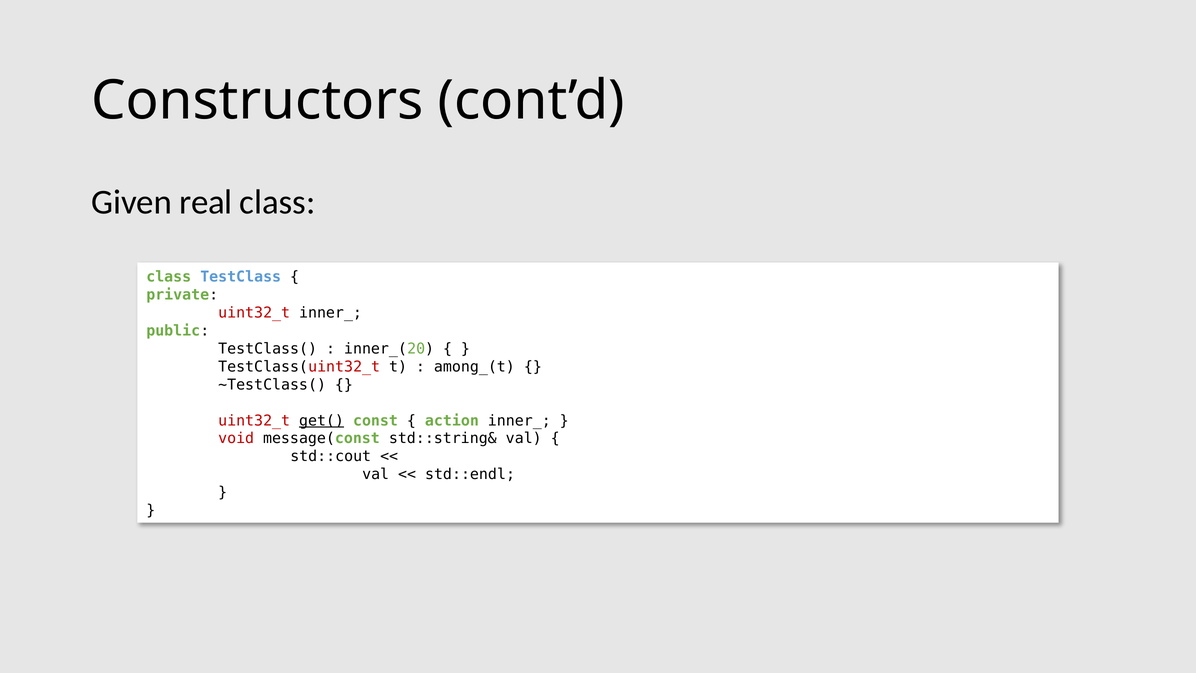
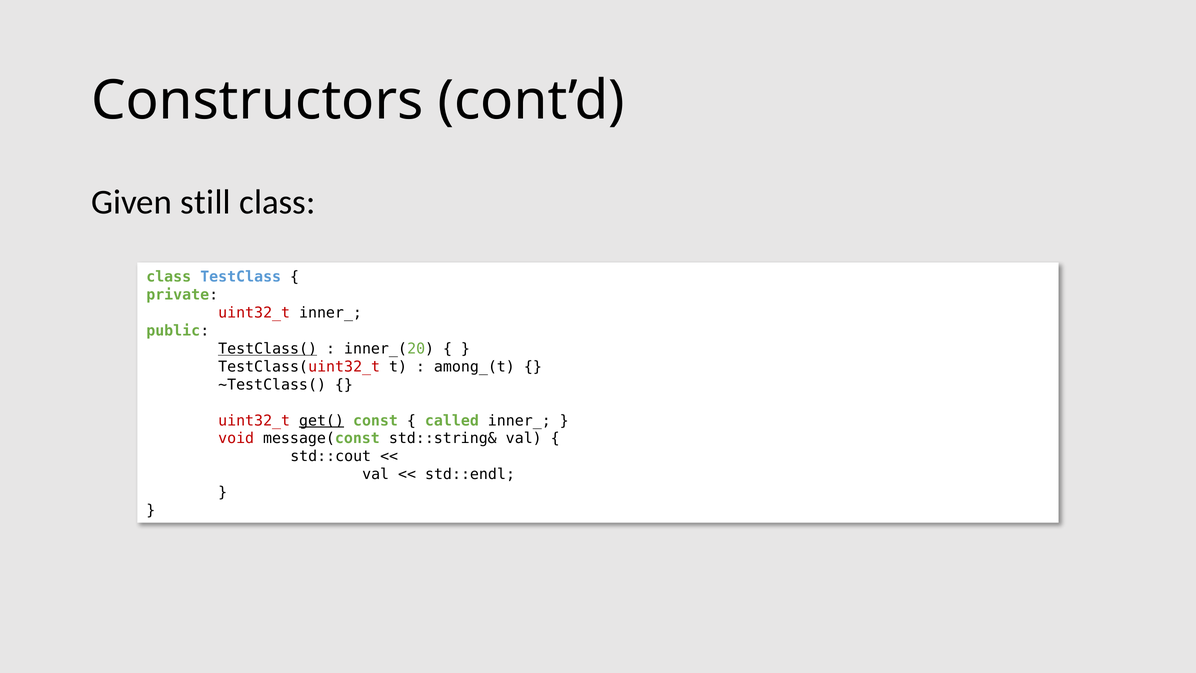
real: real -> still (206, 202)
TestClass( underline: none -> present (268, 349)
action: action -> called (452, 420)
